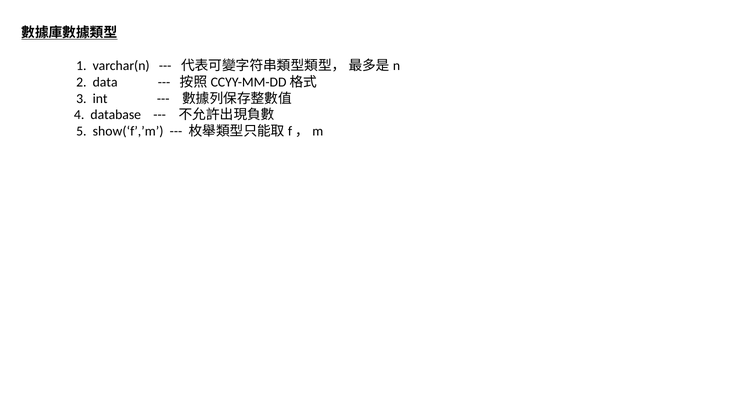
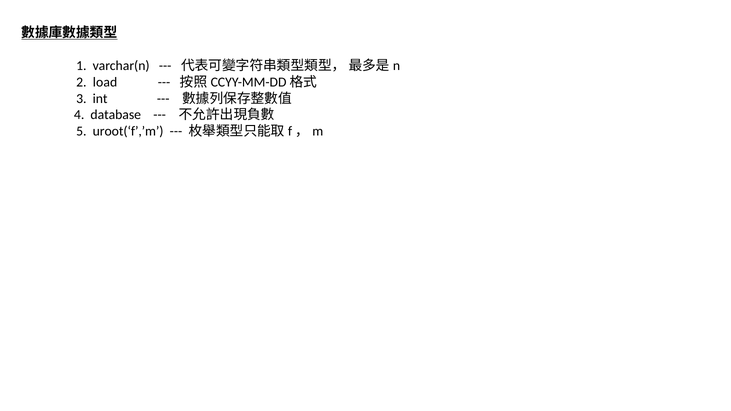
data: data -> load (105, 82)
show(‘f’,’m: show(‘f’,’m -> uroot(‘f’,’m (128, 131)
